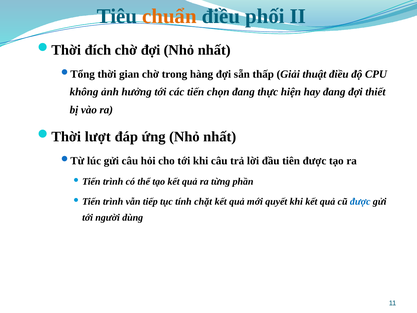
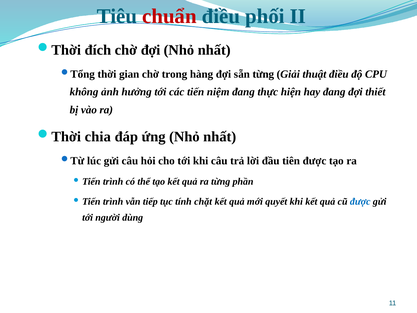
chuẩn colour: orange -> red (169, 16)
sẵn thấp: thấp -> từng (263, 74)
chọn: chọn -> niệm (218, 92)
lượt: lượt -> chia (98, 136)
